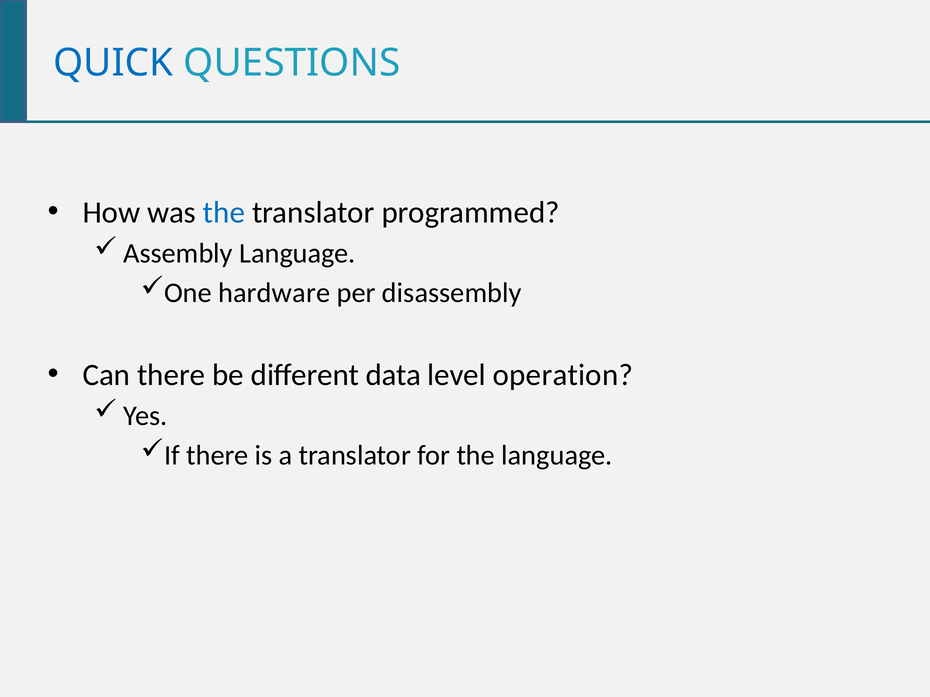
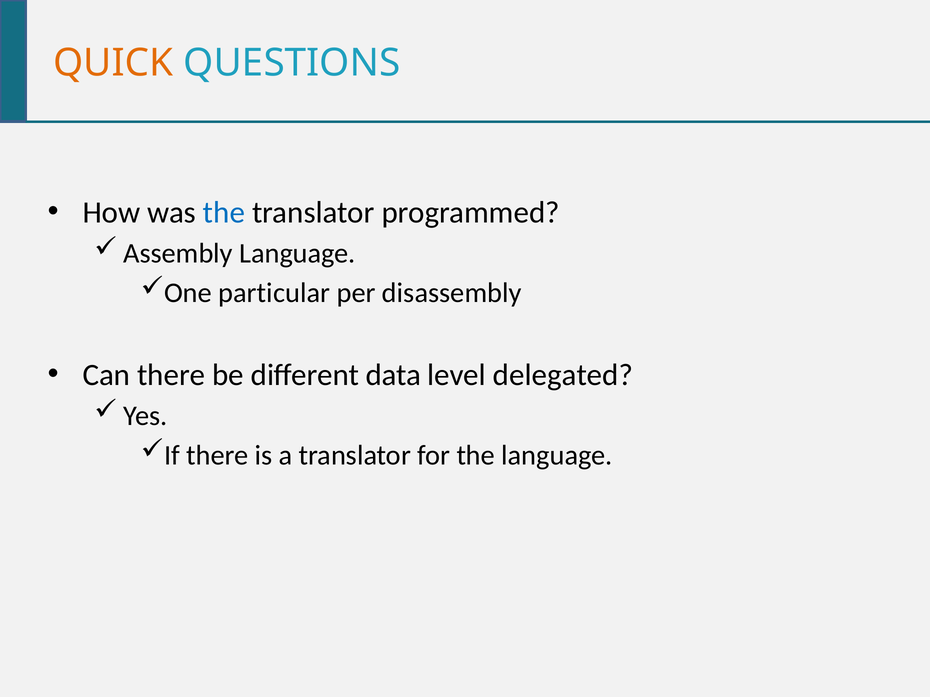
QUICK colour: blue -> orange (113, 63)
hardware: hardware -> particular (274, 293)
operation: operation -> delegated (563, 375)
